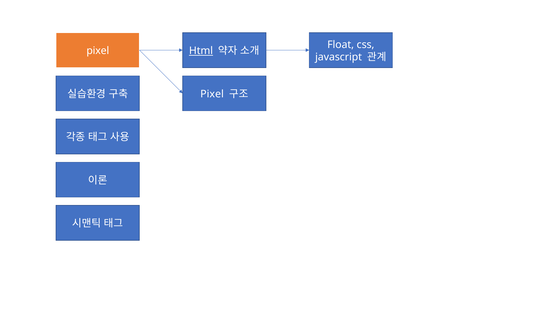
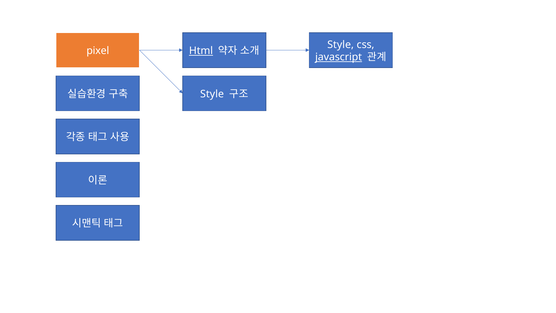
Float: Float -> Style (341, 45)
javascript underline: none -> present (339, 57)
Pixel: Pixel -> Style (212, 94)
